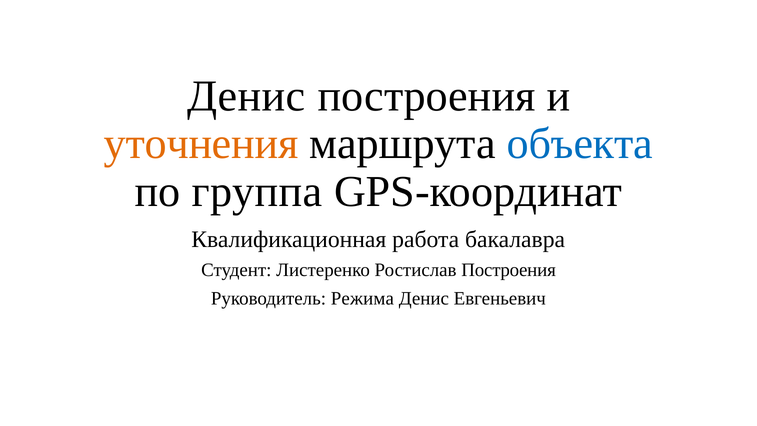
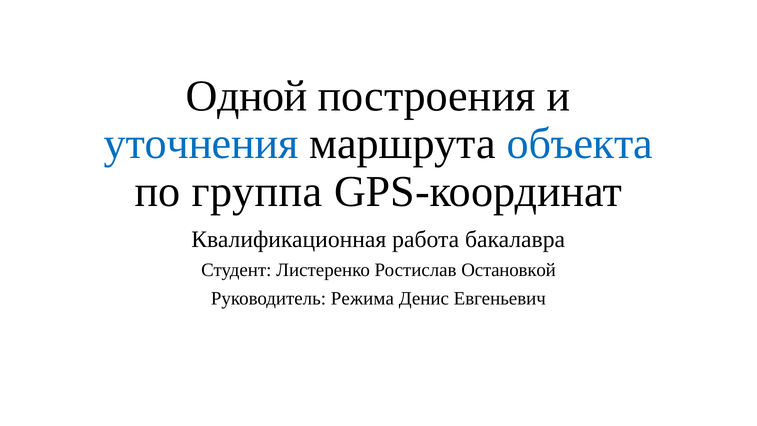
Денис: Денис -> Одной (247, 96)
уточнения colour: orange -> blue (201, 144)
Ростислав Построения: Построения -> Остановкой (509, 270)
